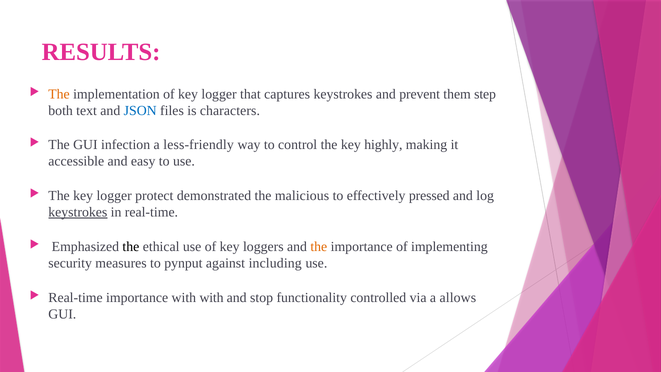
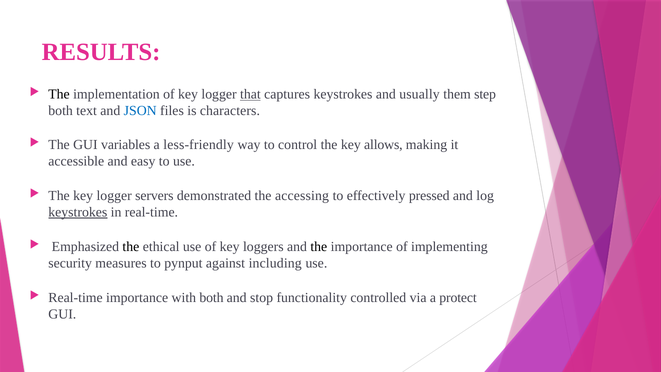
The colour: orange -> black (59, 94)
that underline: none -> present (250, 94)
prevent: prevent -> usually (420, 94)
infection: infection -> variables (126, 144)
highly: highly -> allows (383, 144)
protect: protect -> servers (154, 195)
malicious: malicious -> accessing (302, 195)
the colour: orange -> black (319, 246)
with with: with -> both (212, 297)
allows: allows -> protect (458, 297)
